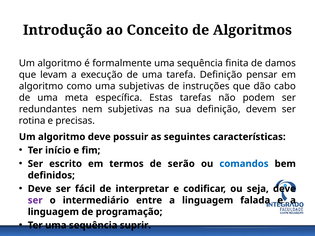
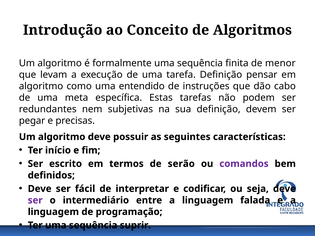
damos: damos -> menor (280, 63)
uma subjetivas: subjetivas -> entendido (142, 86)
rotina: rotina -> pegar (32, 121)
comandos colour: blue -> purple (244, 164)
